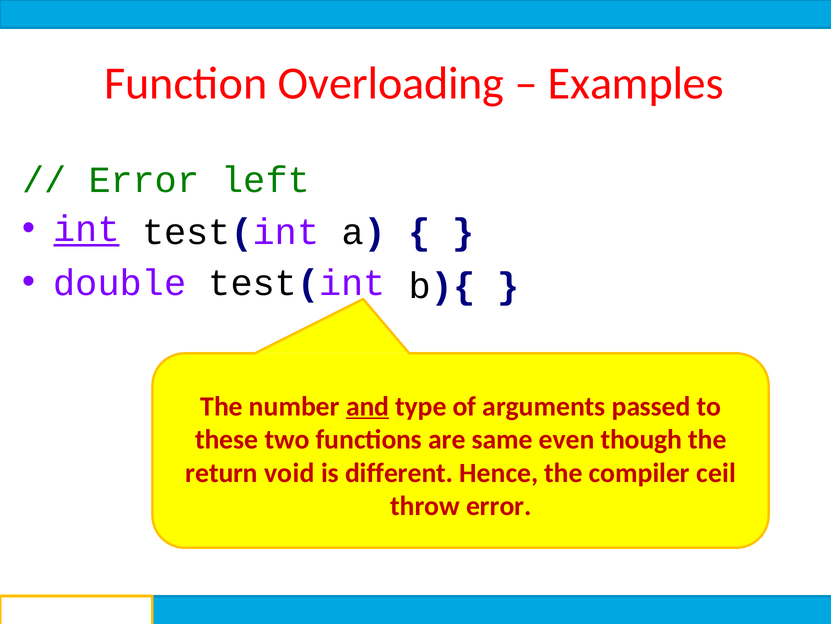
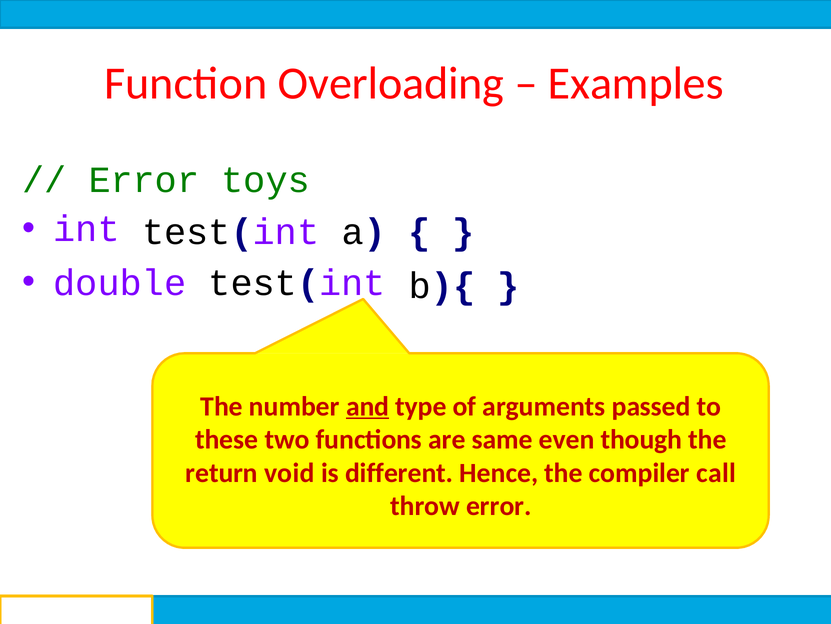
left: left -> toys (266, 180)
int underline: present -> none (87, 229)
ceil: ceil -> call (716, 472)
